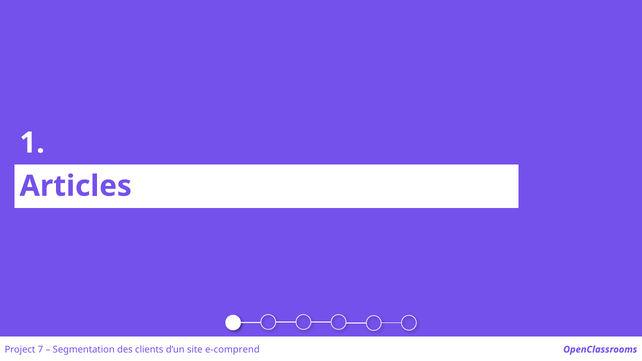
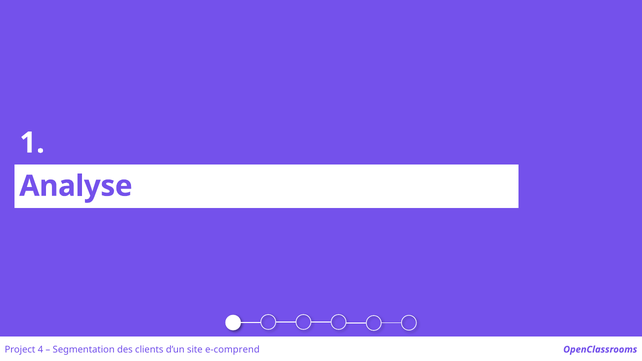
Articles: Articles -> Analyse (76, 186)
7: 7 -> 4 (40, 350)
